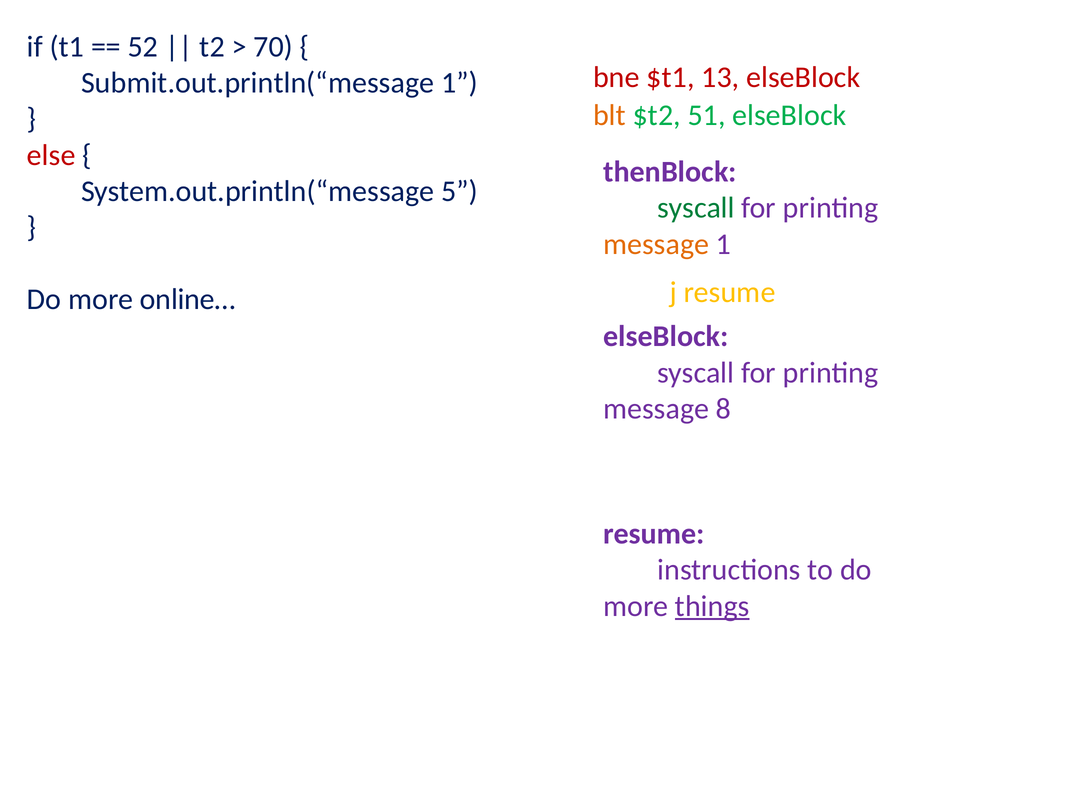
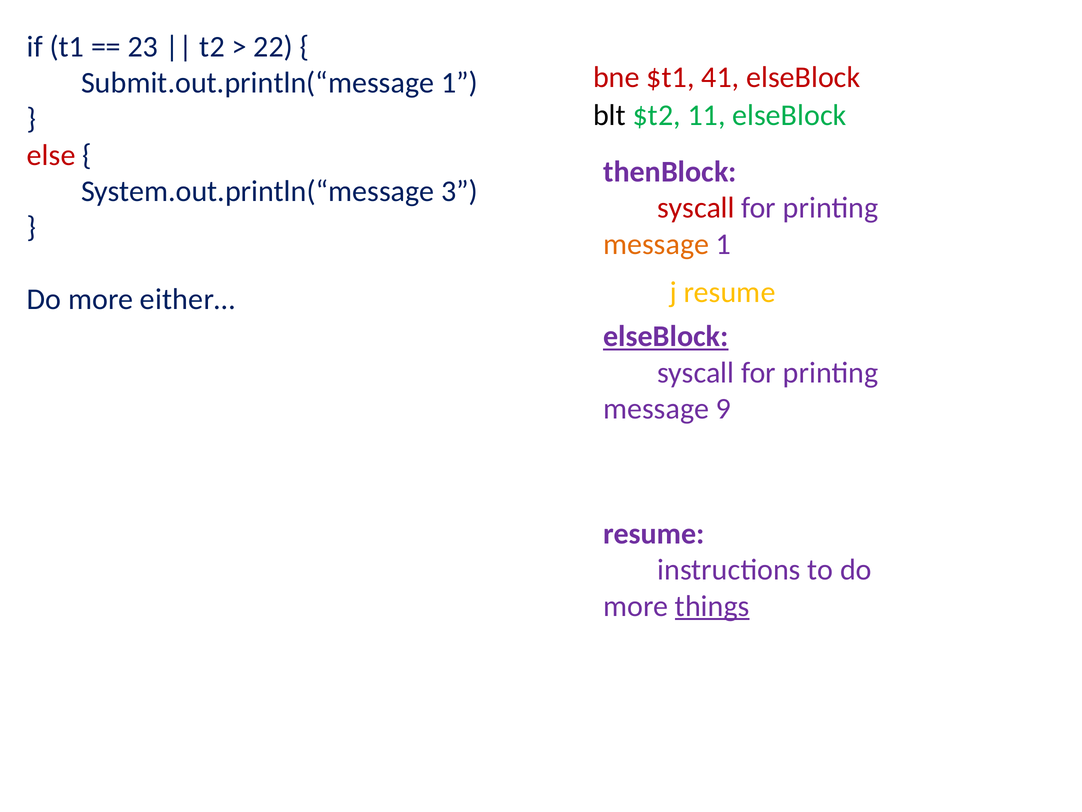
52: 52 -> 23 (143, 47)
70: 70 -> 22 (273, 47)
13: 13 -> 41 (720, 77)
blt colour: orange -> black (610, 115)
51: 51 -> 11 (707, 115)
5: 5 -> 3 (460, 191)
syscall colour: green -> red (696, 208)
online…: online… -> either… (187, 299)
elseBlock underline: none -> present (666, 336)
8: 8 -> 9 (723, 408)
